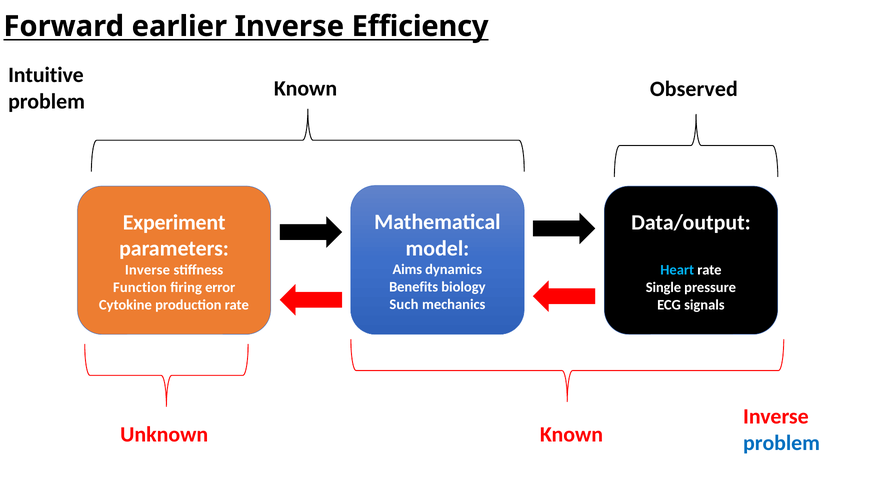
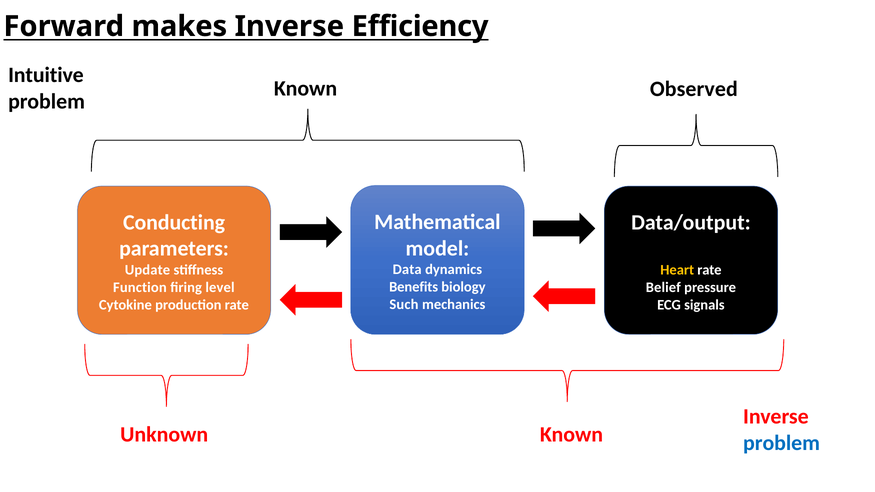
earlier: earlier -> makes (179, 26)
Experiment: Experiment -> Conducting (174, 222)
Aims: Aims -> Data (407, 270)
Inverse: Inverse -> Update (147, 270)
Heart colour: light blue -> yellow (677, 270)
error: error -> level (220, 288)
Single: Single -> Belief (663, 288)
